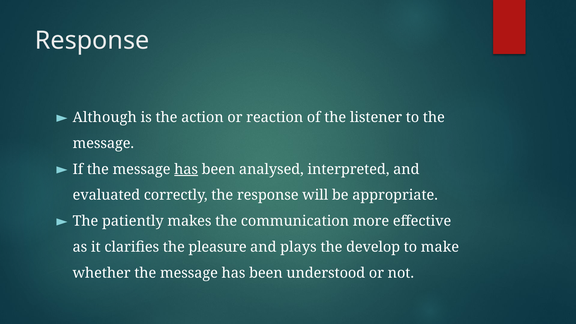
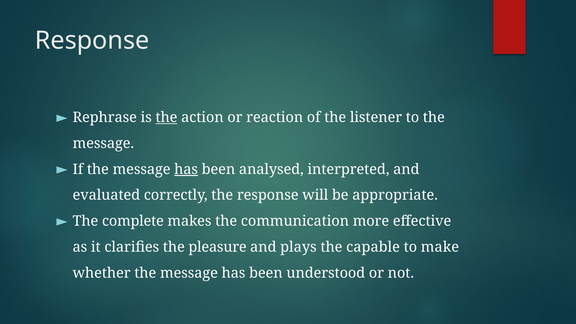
Although: Although -> Rephrase (105, 117)
the underline: none -> present (166, 117)
patiently: patiently -> complete (133, 221)
develop: develop -> capable (373, 247)
